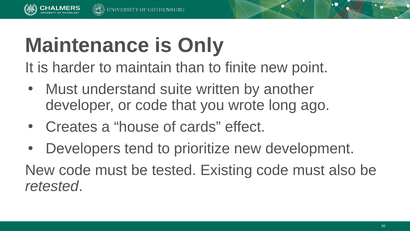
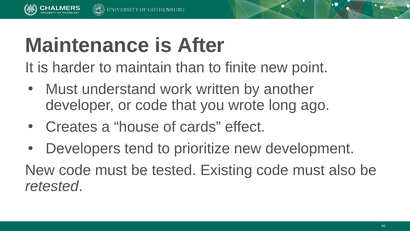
Only: Only -> After (201, 45)
suite: suite -> work (176, 89)
